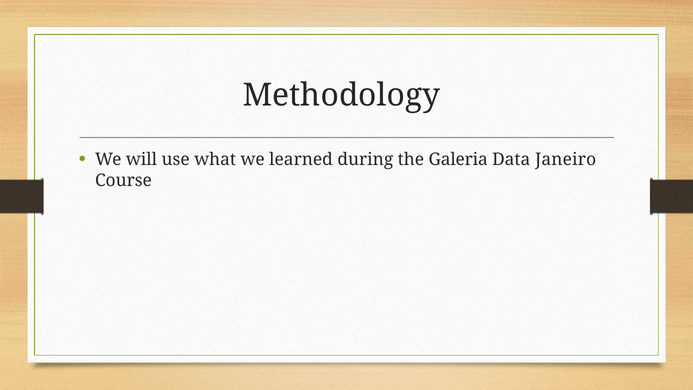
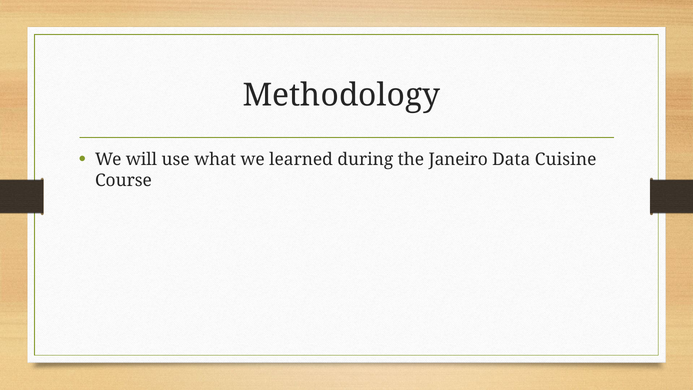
Galeria: Galeria -> Janeiro (458, 160)
Janeiro: Janeiro -> Cuisine (566, 160)
